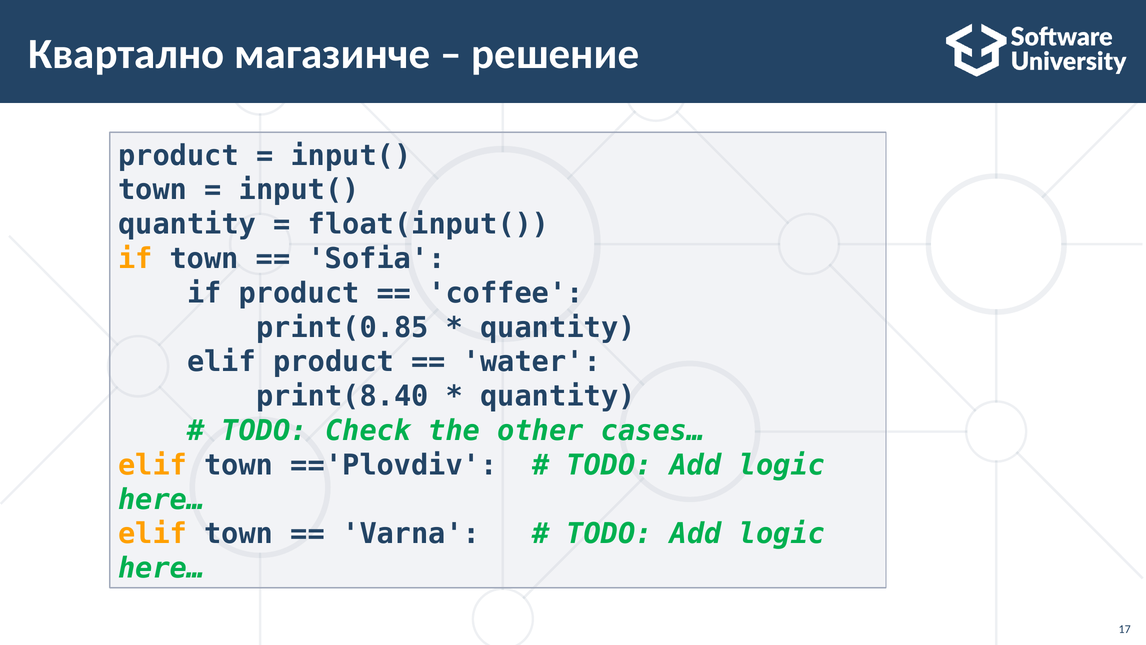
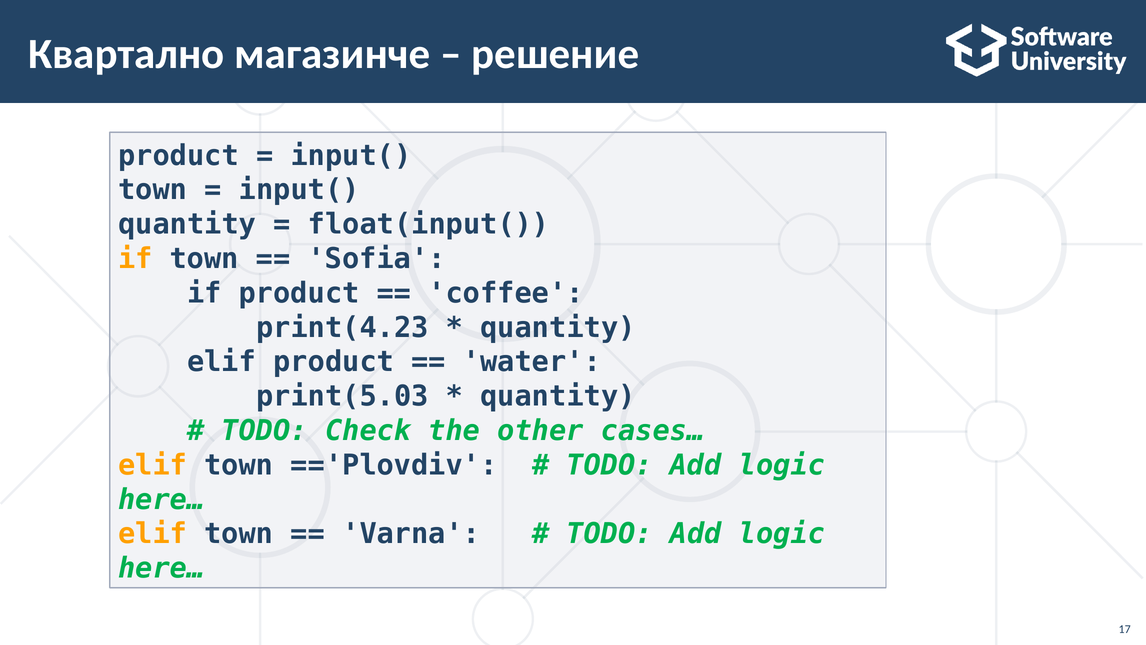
print(0.85: print(0.85 -> print(4.23 (342, 327)
print(8.40: print(8.40 -> print(5.03 (342, 396)
